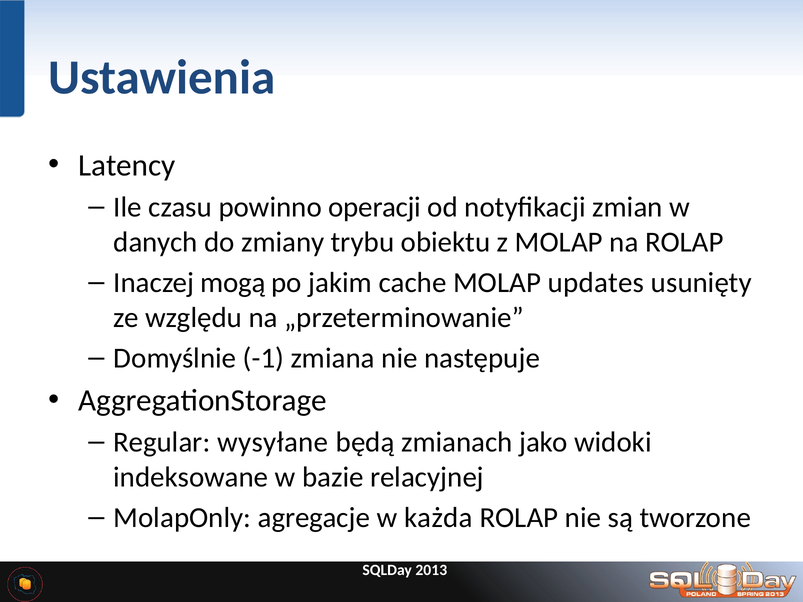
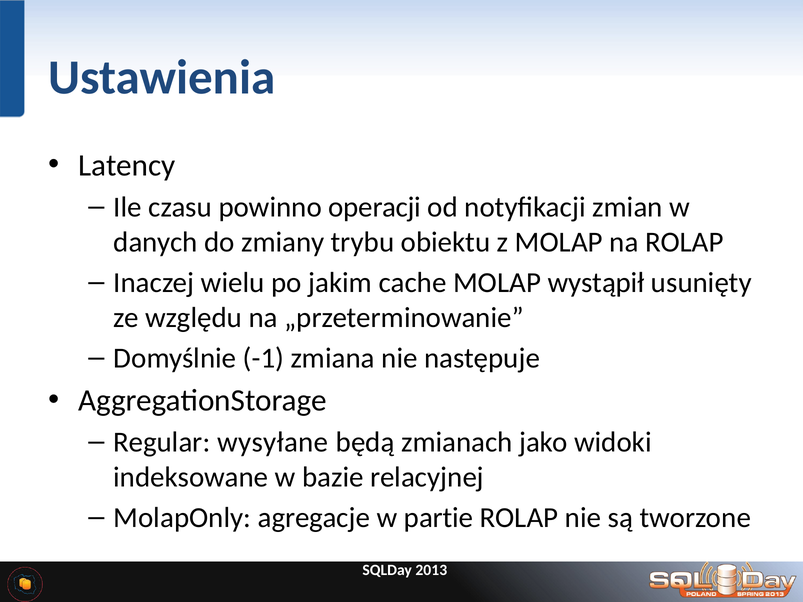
mogą: mogą -> wielu (233, 283)
updates: updates -> wystąpił (596, 283)
każda: każda -> partie (439, 518)
